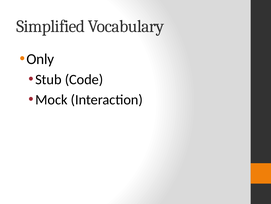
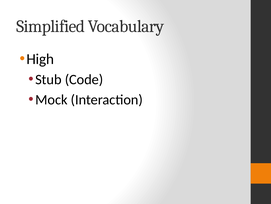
Only: Only -> High (40, 59)
